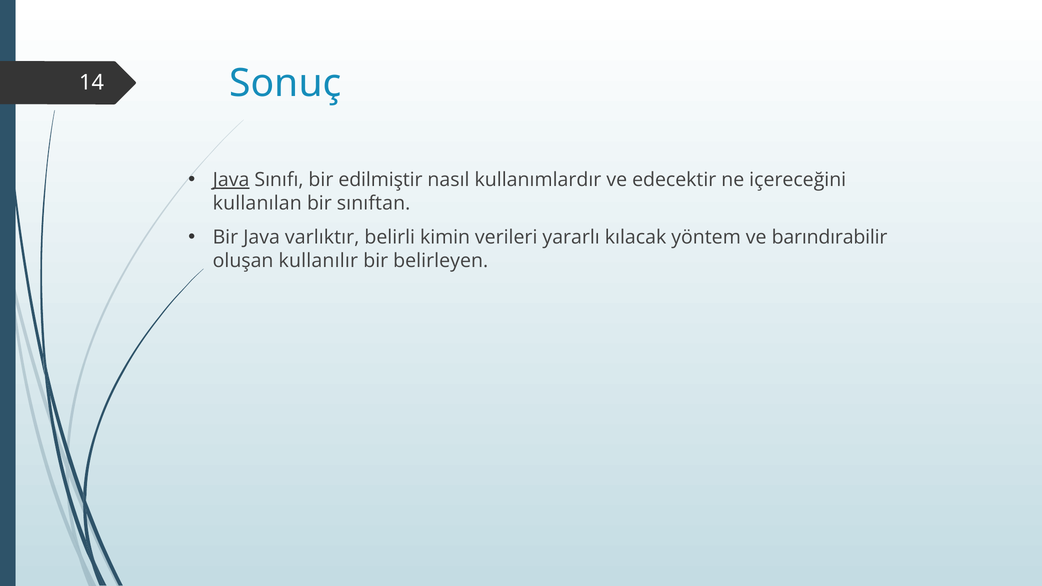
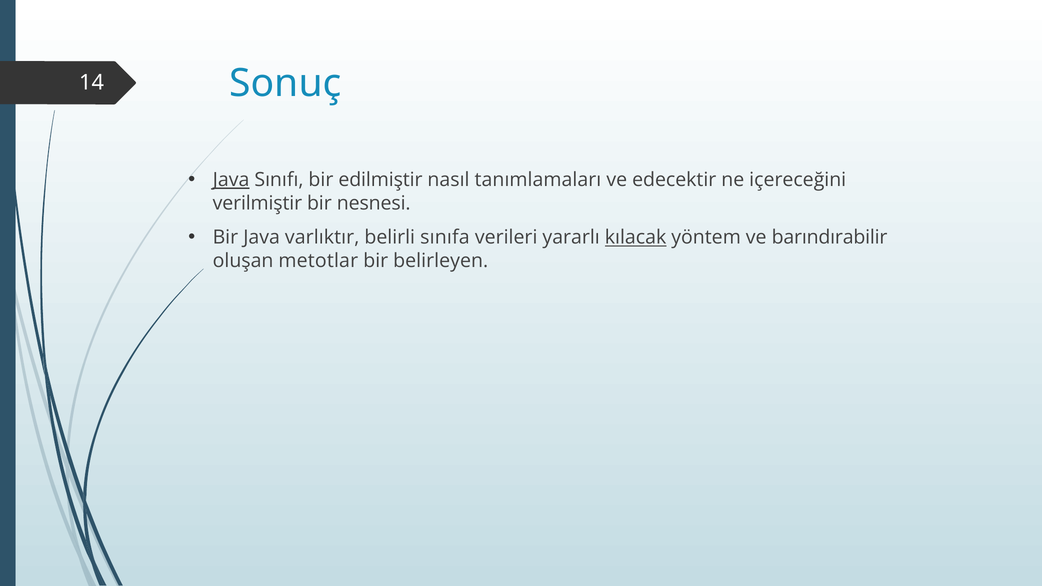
kullanımlardır: kullanımlardır -> tanımlamaları (538, 180)
kullanılan: kullanılan -> verilmiştir (257, 203)
sınıftan: sınıftan -> nesnesi (374, 203)
kimin: kimin -> sınıfa (445, 238)
kılacak underline: none -> present (636, 238)
kullanılır: kullanılır -> metotlar (318, 261)
